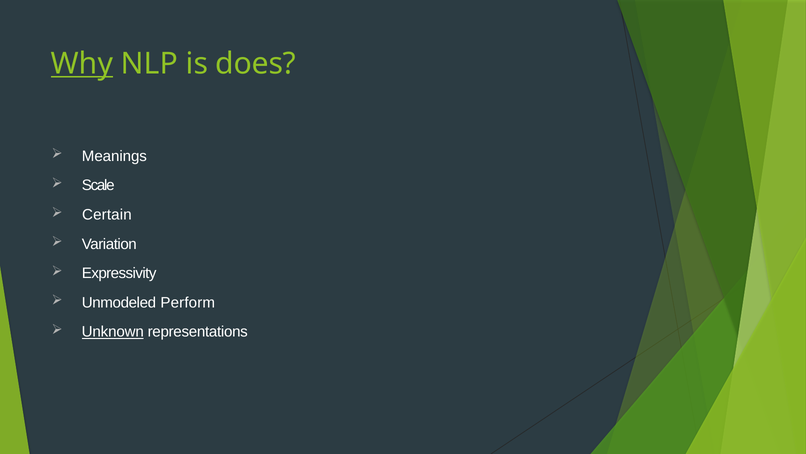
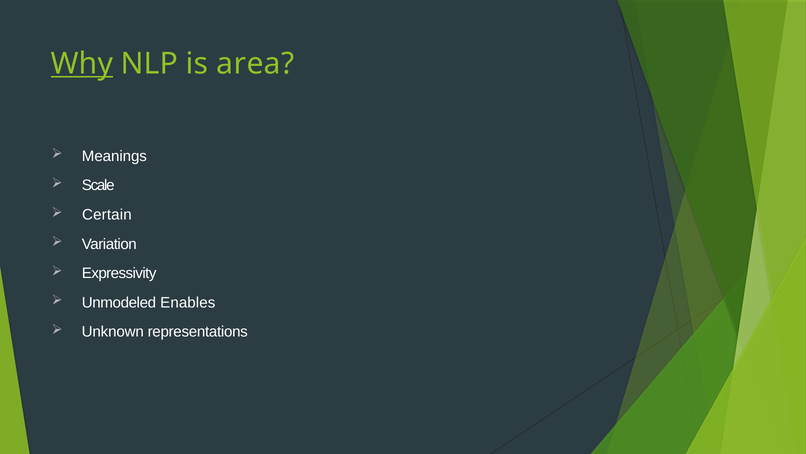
does: does -> area (255, 64)
Perform: Perform -> Enables (188, 302)
Unknown underline: present -> none (113, 331)
